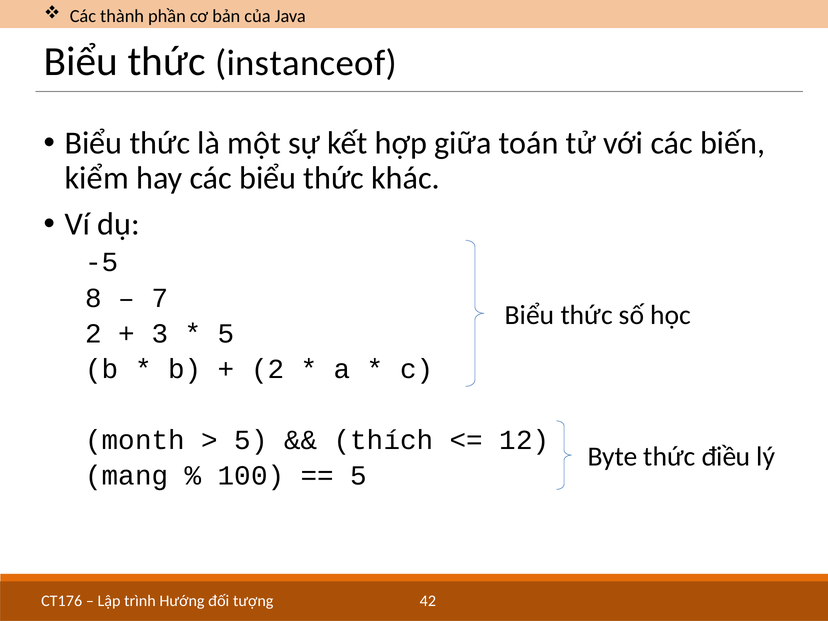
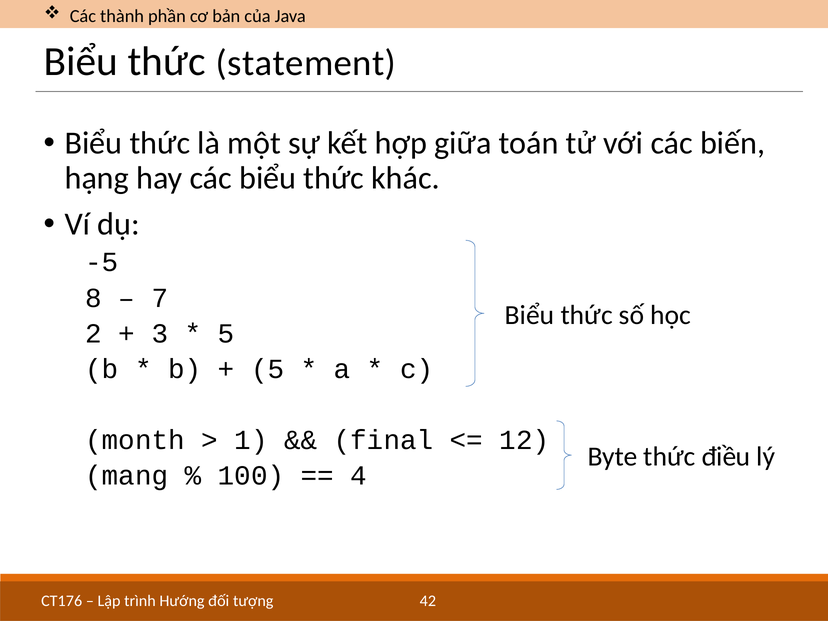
instanceof: instanceof -> statement (306, 63)
kiểm: kiểm -> hạng (97, 178)
2: 2 -> 5 (268, 369)
5: 5 -> 1 (251, 440)
thích: thích -> final (384, 440)
5: 5 -> 4 (359, 476)
